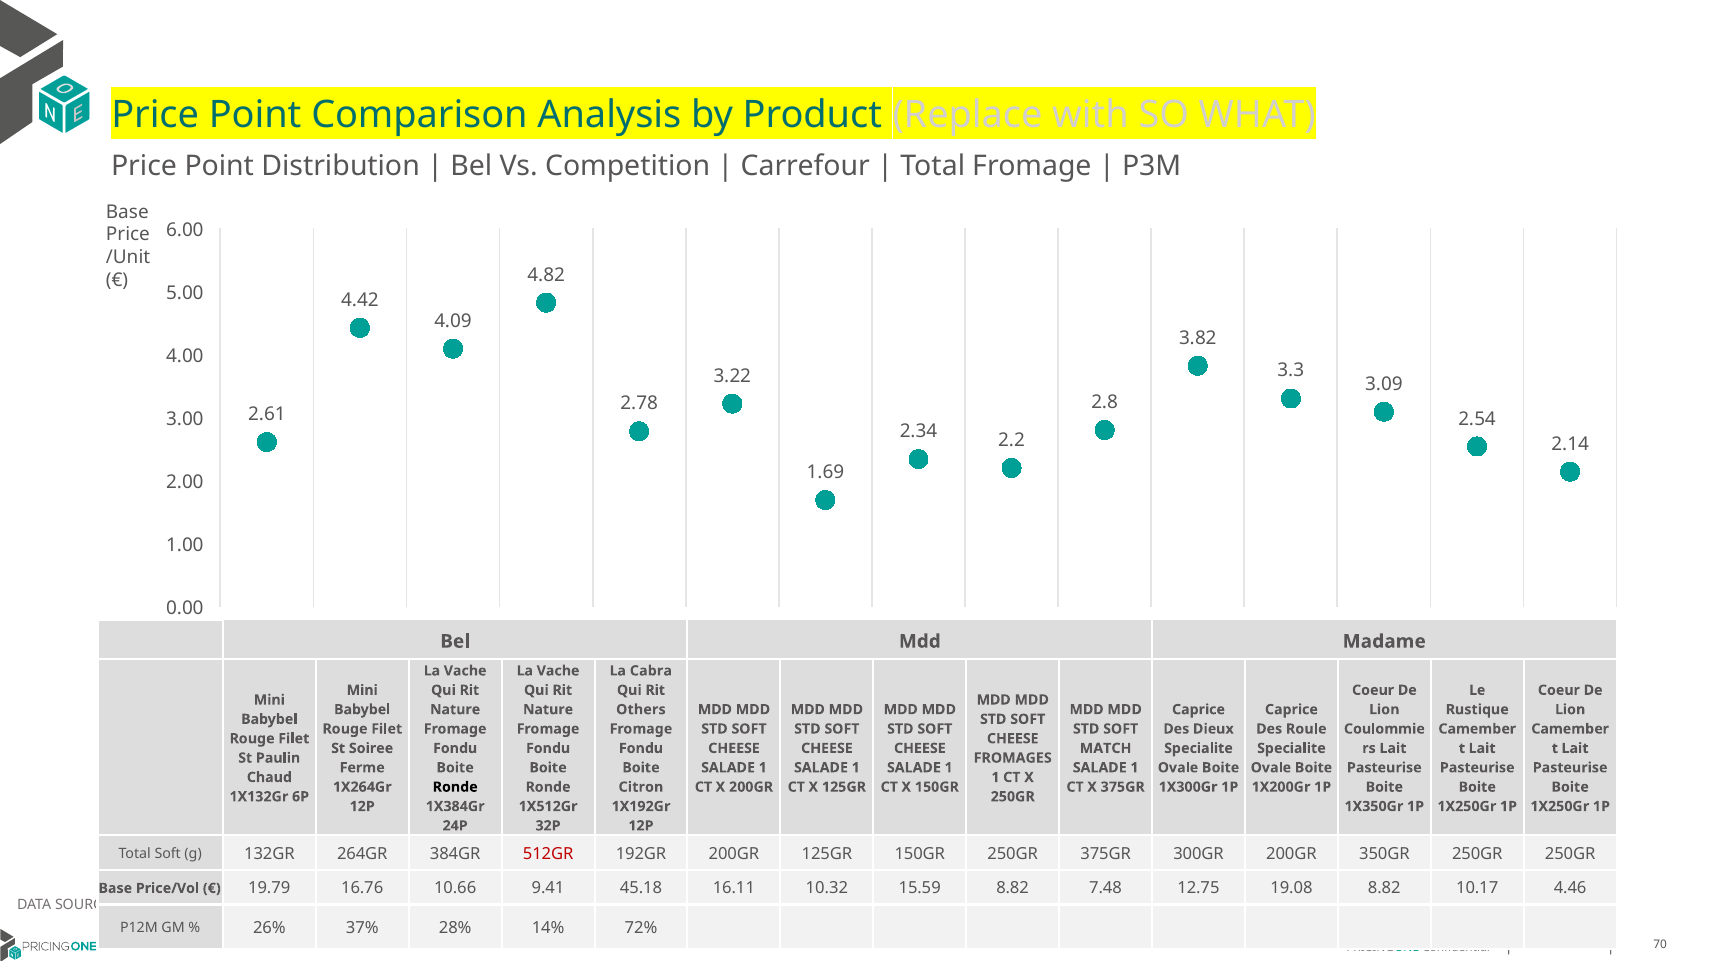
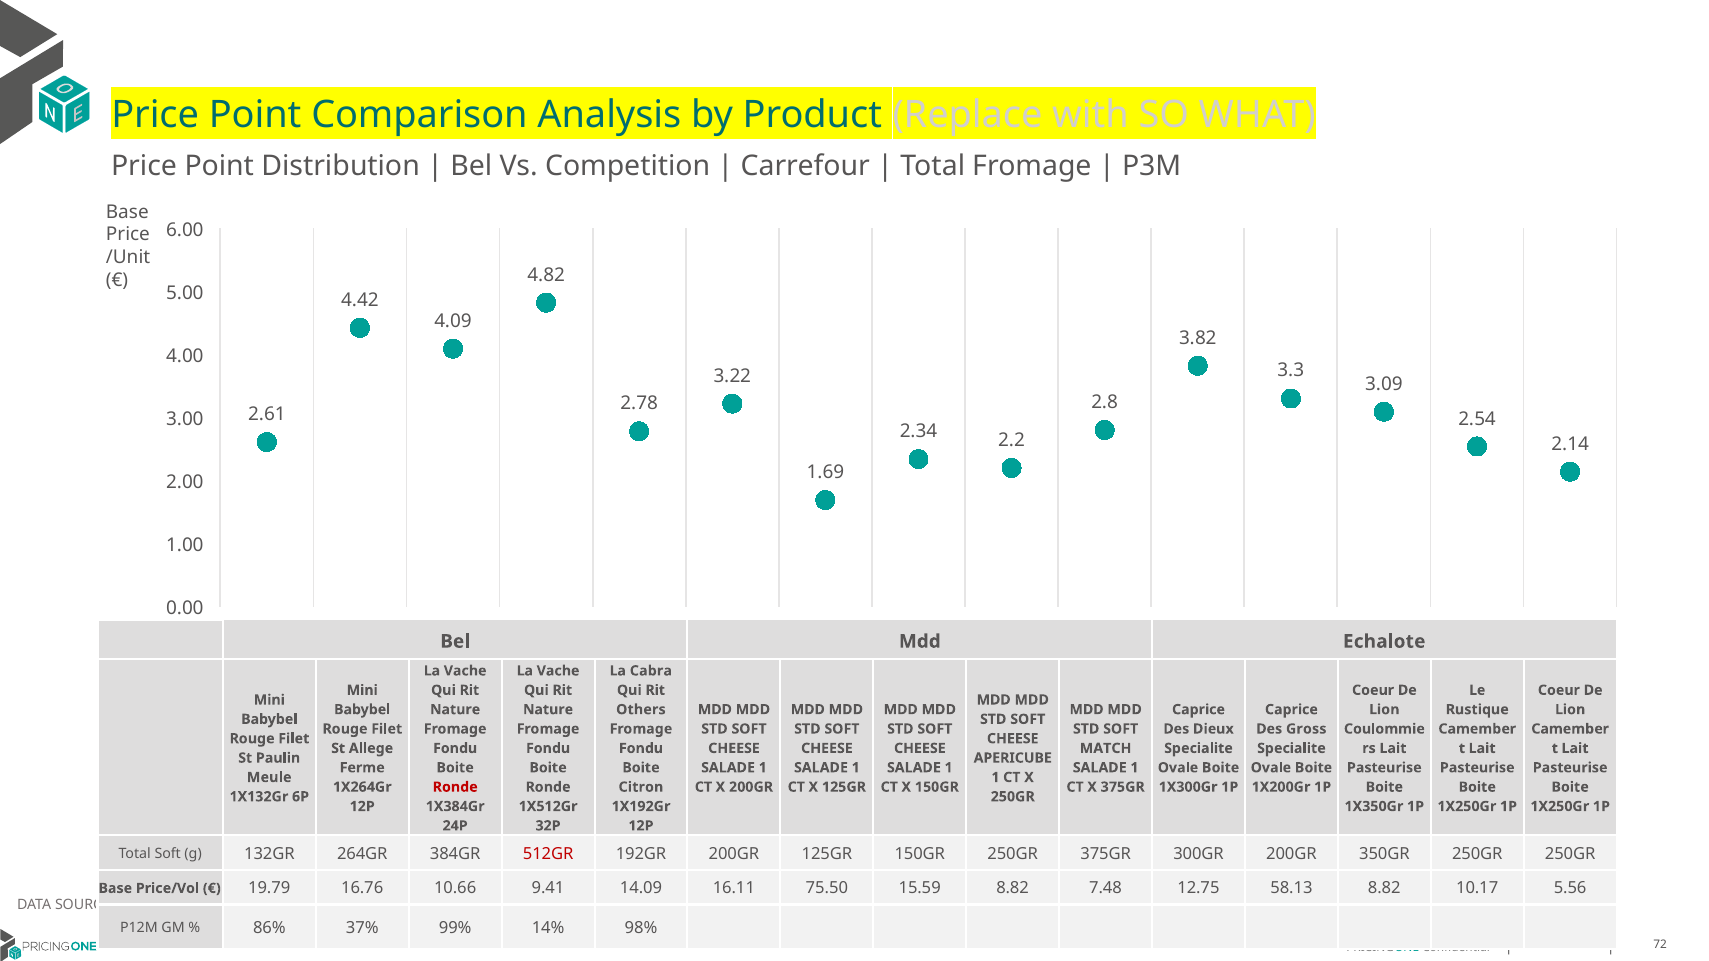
Madame: Madame -> Echalote (1384, 642)
Roule: Roule -> Gross (1306, 729)
Soiree: Soiree -> Allege (371, 749)
FROMAGES: FROMAGES -> APERICUBE (1013, 758)
Chaud: Chaud -> Meule (269, 778)
Ronde colour: black -> red (455, 787)
45.18: 45.18 -> 14.09 (641, 889)
10.32: 10.32 -> 75.50 (827, 889)
19.08: 19.08 -> 58.13 (1291, 889)
4.46: 4.46 -> 5.56 (1570, 889)
26%: 26% -> 86% (269, 929)
28%: 28% -> 99% (455, 929)
72%: 72% -> 98% (641, 929)
70: 70 -> 72 (1660, 945)
